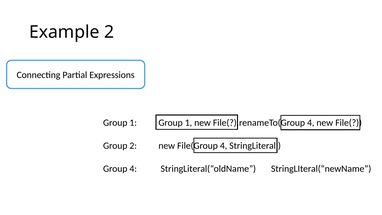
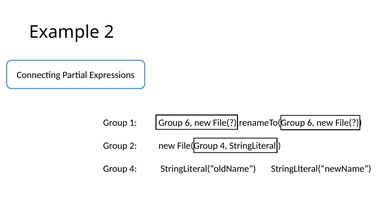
1 Group 1: 1 -> 6 (188, 123)
File(?).renameTo(Group 4: 4 -> 6 (311, 123)
